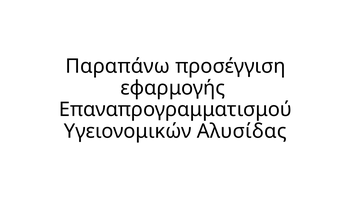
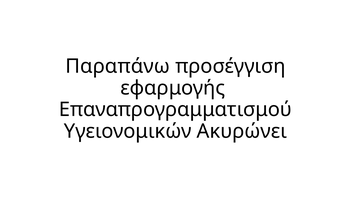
Αλυσίδας: Αλυσίδας -> Ακυρώνει (242, 132)
